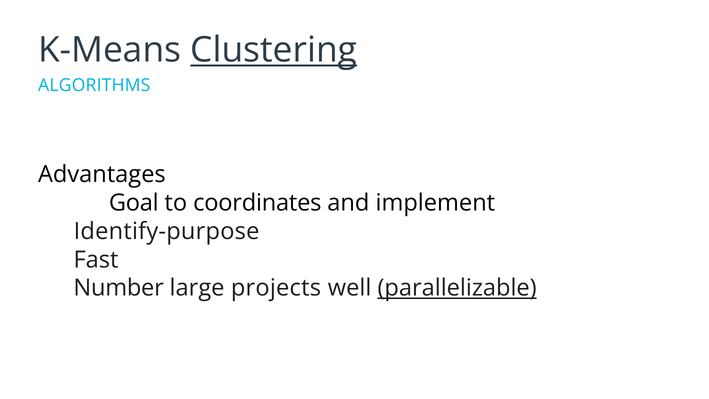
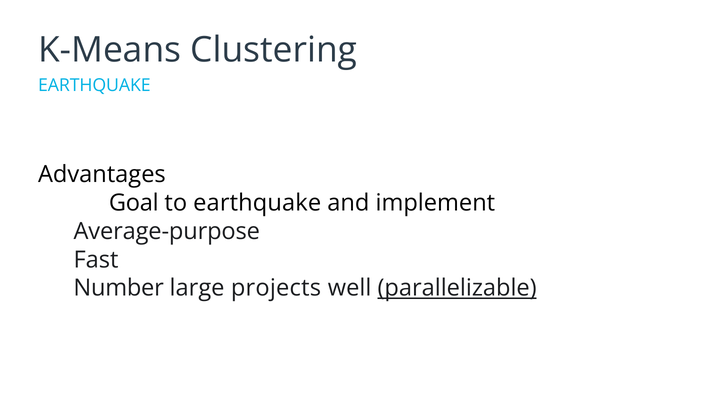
Clustering underline: present -> none (274, 50)
ALGORITHMS: ALGORITHMS -> EARTHQUAKE (94, 85)
to coordinates: coordinates -> earthquake (257, 203)
Identify-purpose: Identify-purpose -> Average-purpose (167, 231)
